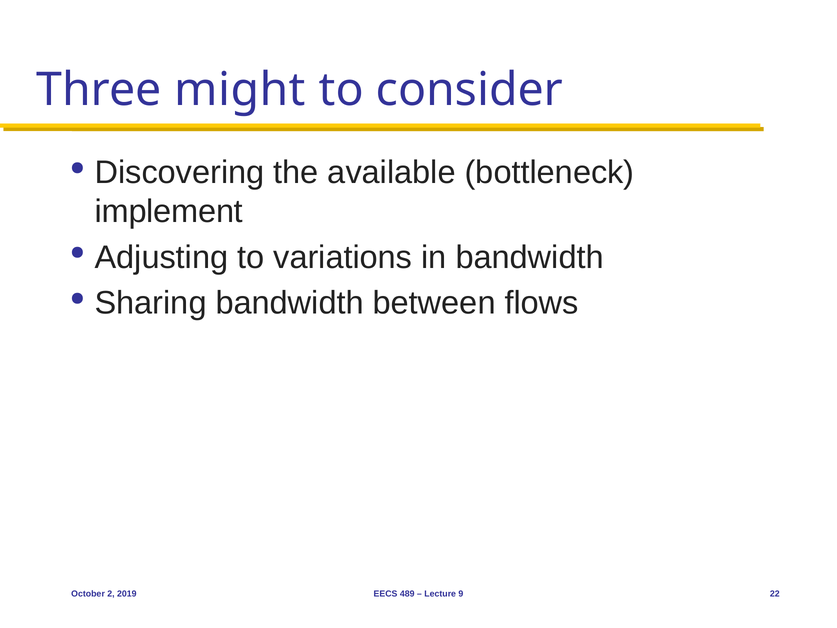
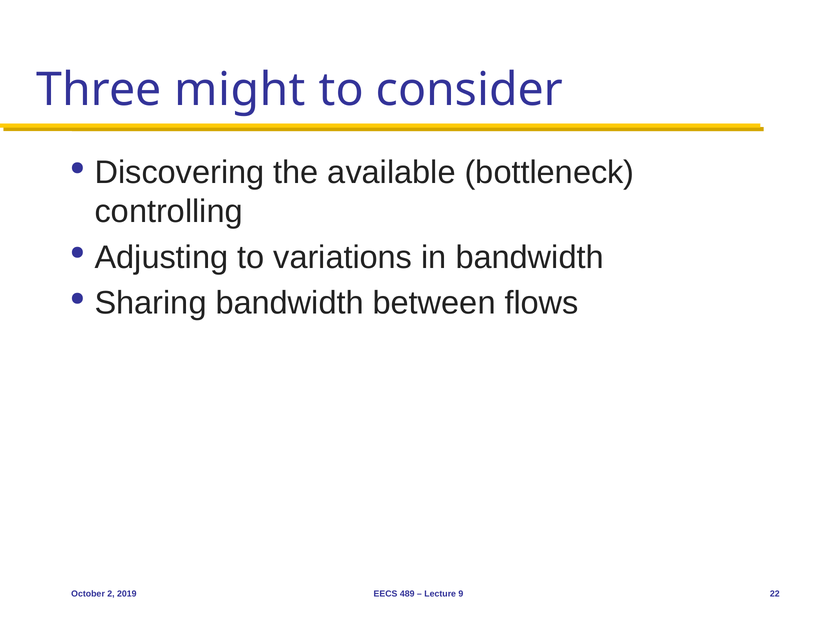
implement: implement -> controlling (169, 212)
